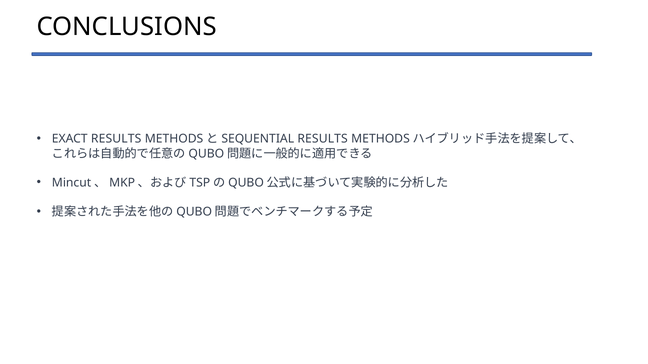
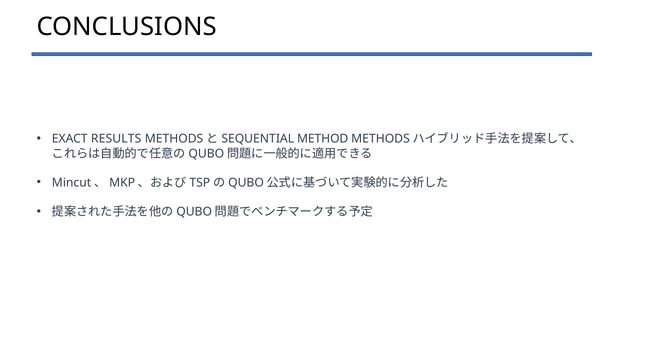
RESULTS: RESULTS -> METHOD (323, 139)
